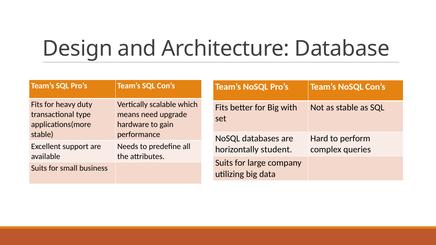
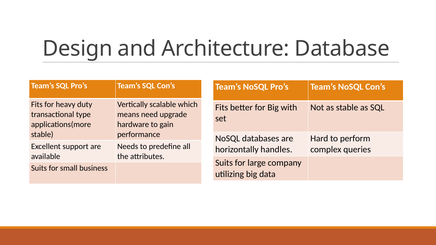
student: student -> handles (276, 150)
